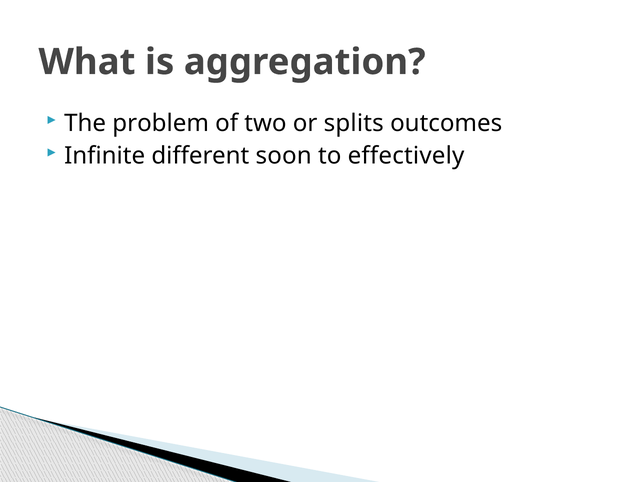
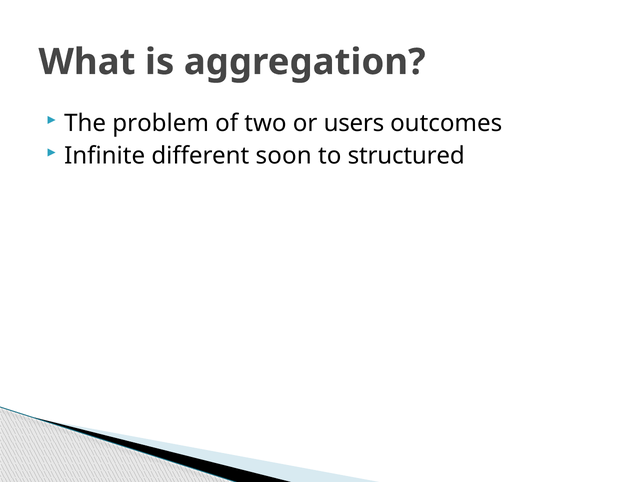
splits: splits -> users (354, 123)
effectively: effectively -> structured (406, 156)
